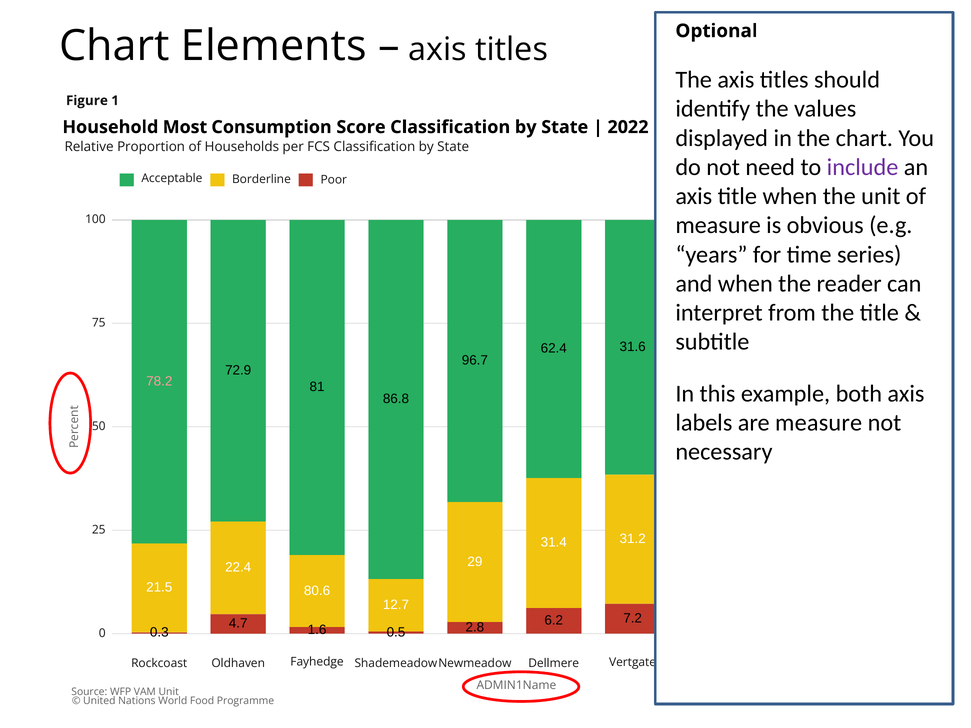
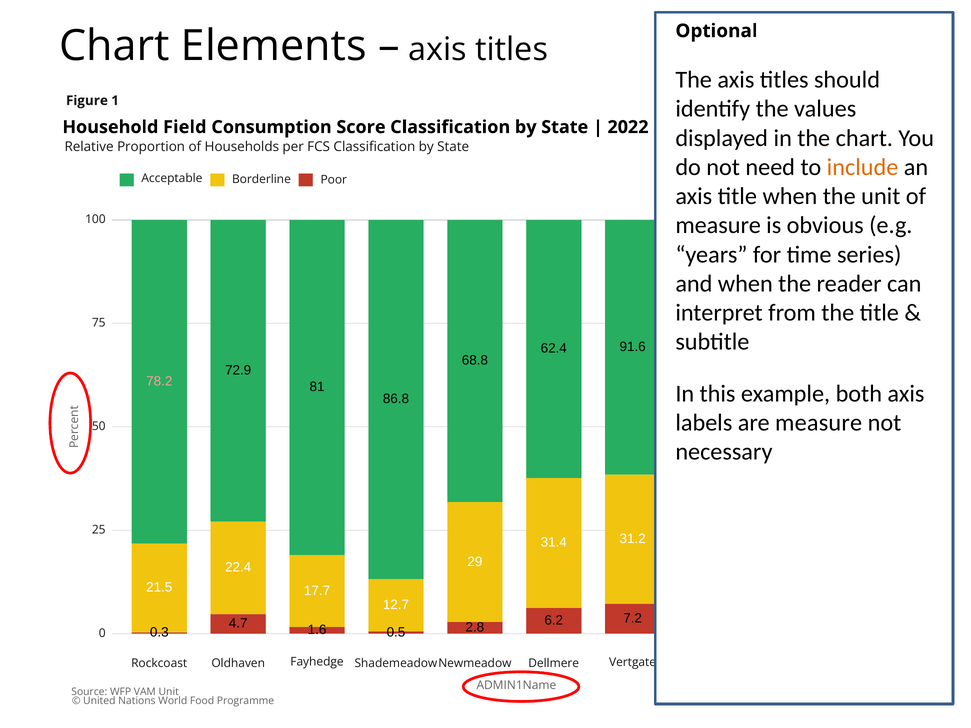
Most: Most -> Field (185, 127)
include colour: purple -> orange (863, 167)
31.6: 31.6 -> 91.6 (633, 347)
96.7: 96.7 -> 68.8 (475, 361)
80.6: 80.6 -> 17.7 (317, 591)
